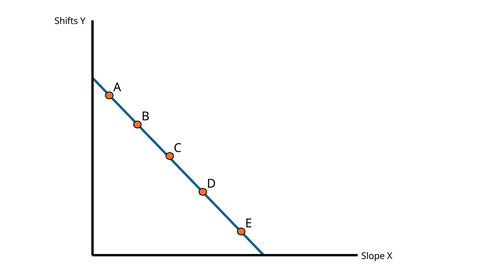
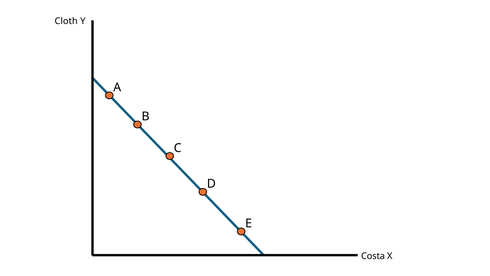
Shifts: Shifts -> Cloth (66, 21)
Slope: Slope -> Costa (373, 256)
